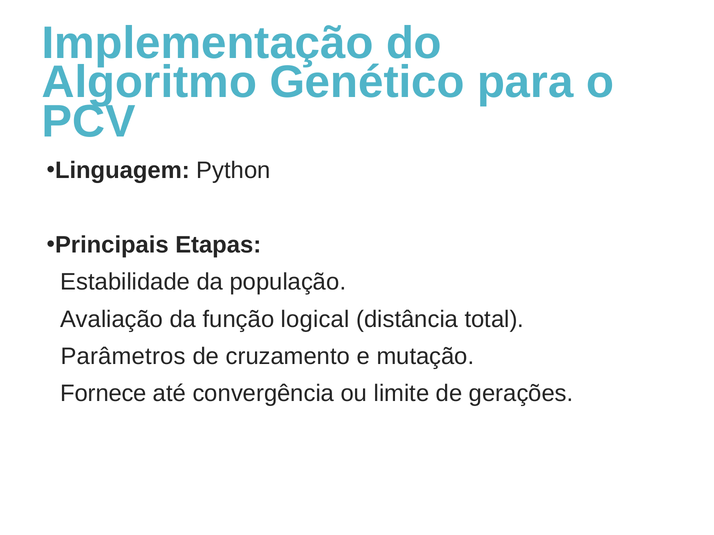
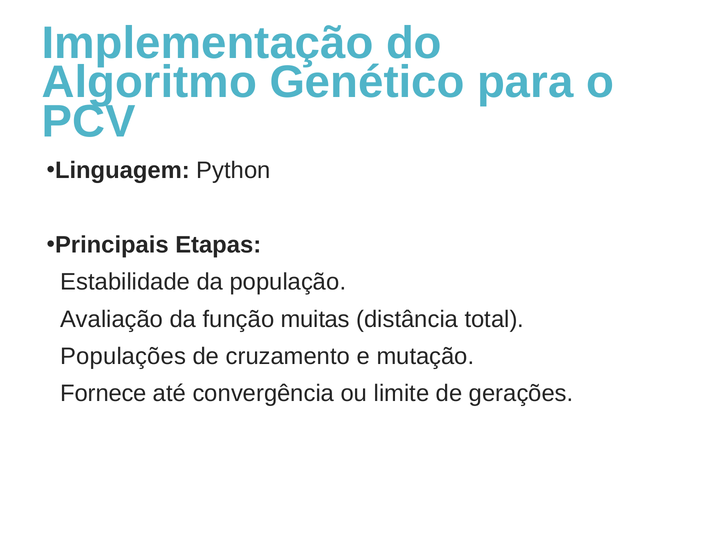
logical: logical -> muitas (315, 320)
Parâmetros: Parâmetros -> Populações (123, 357)
